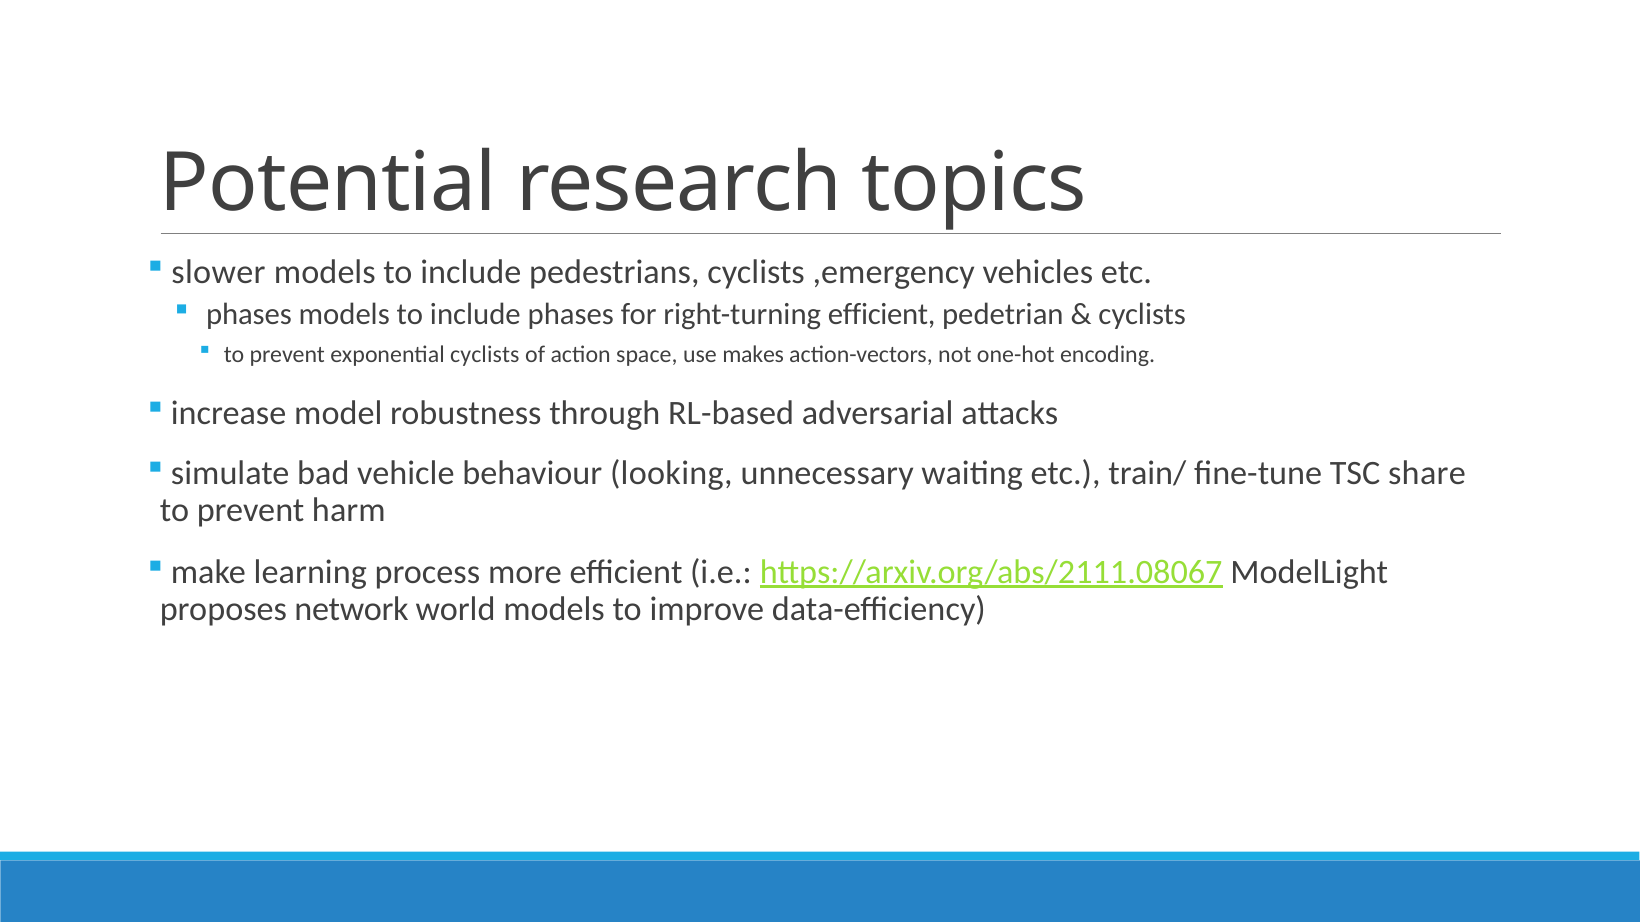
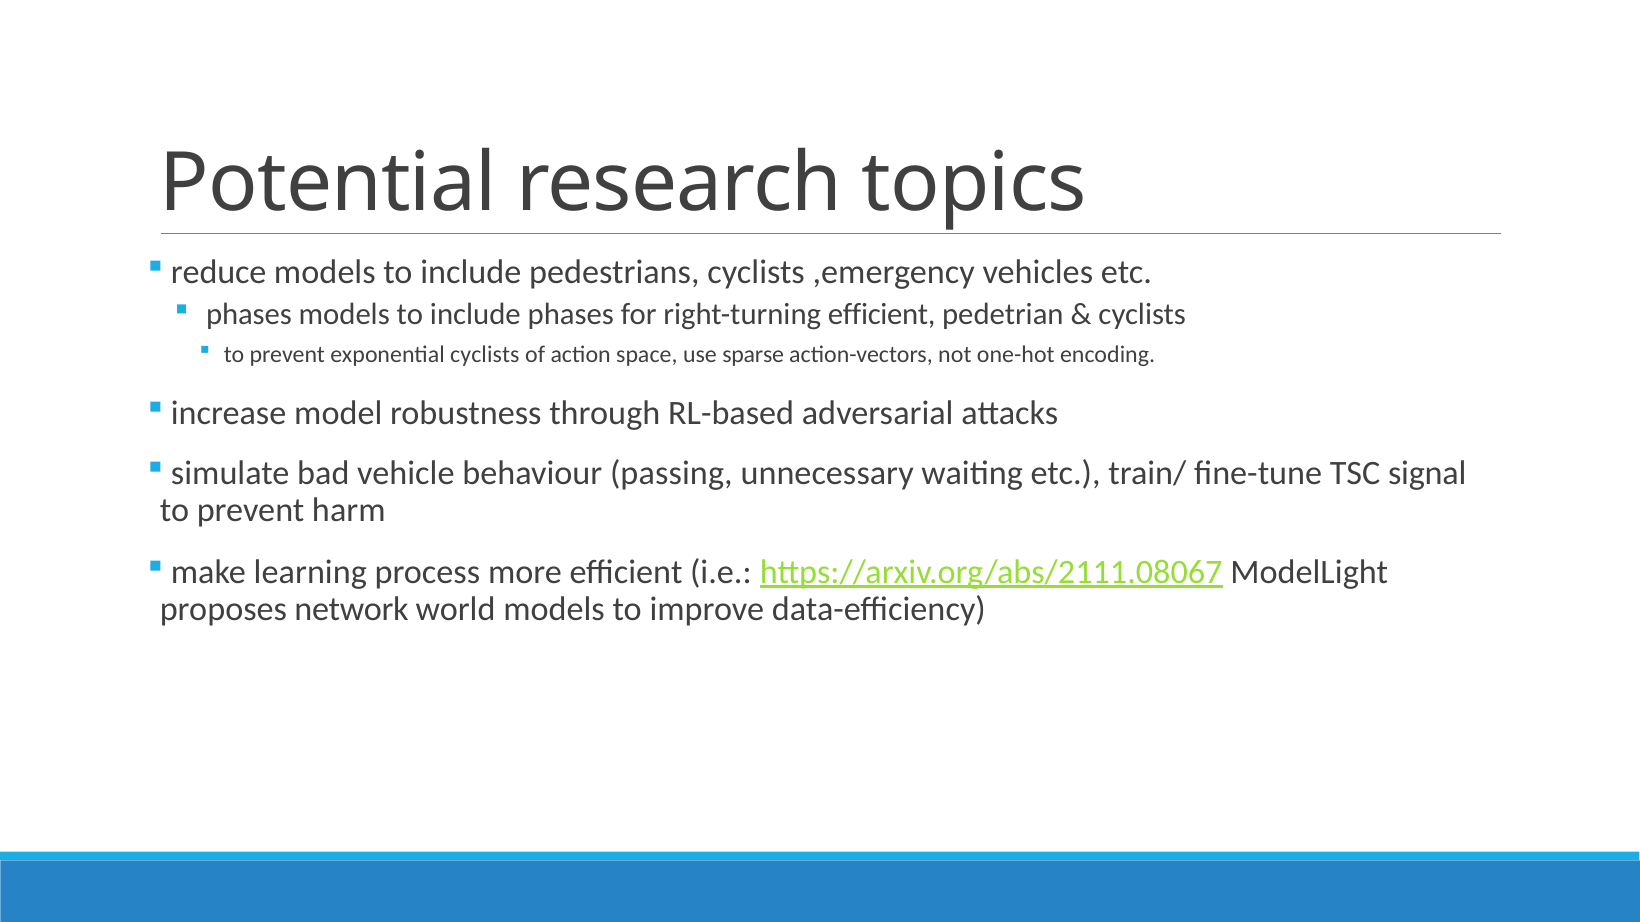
slower: slower -> reduce (219, 273)
makes: makes -> sparse (753, 354)
looking: looking -> passing (671, 474)
share: share -> signal (1427, 474)
